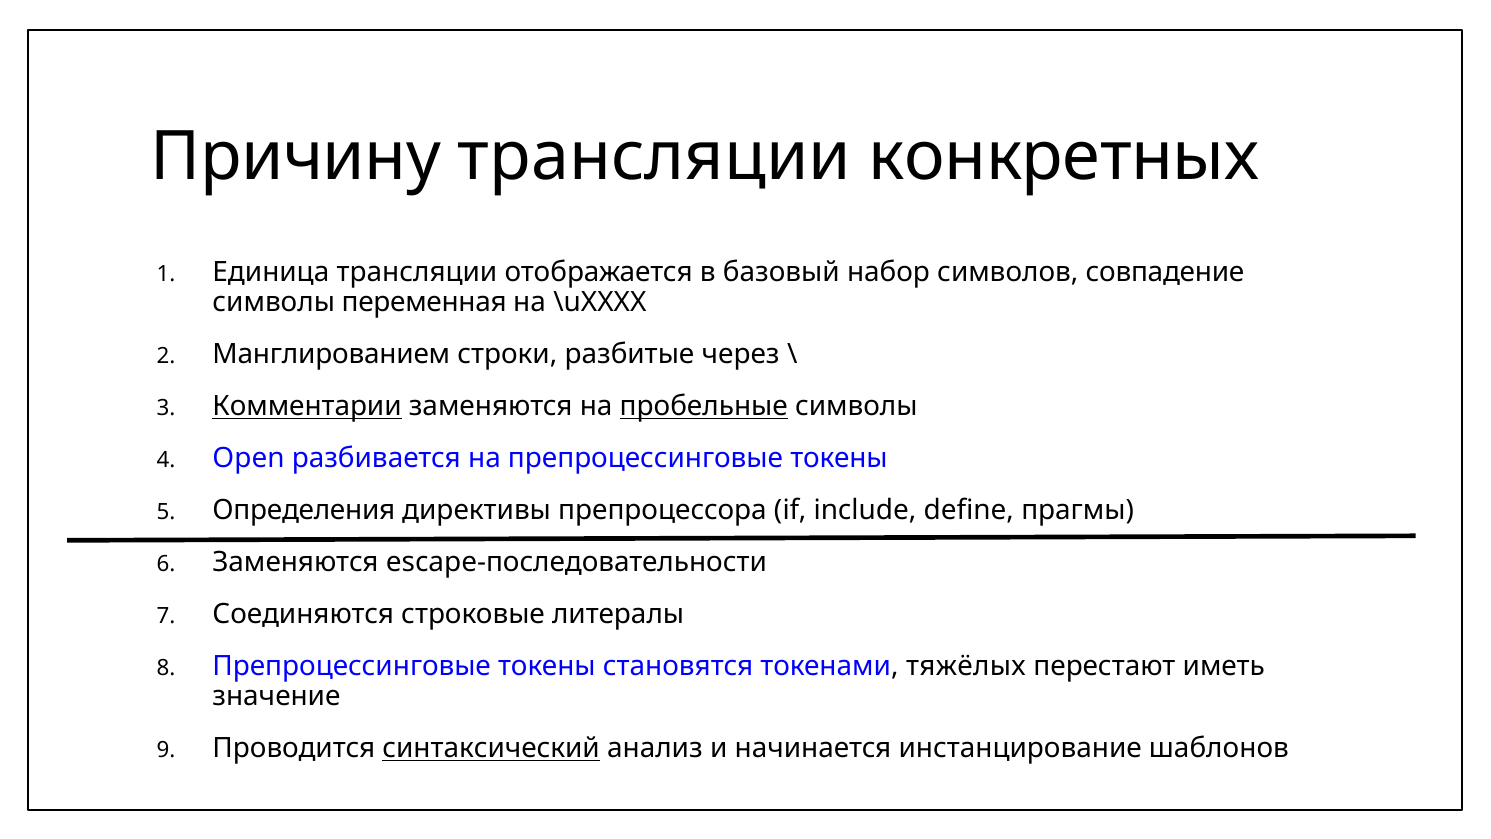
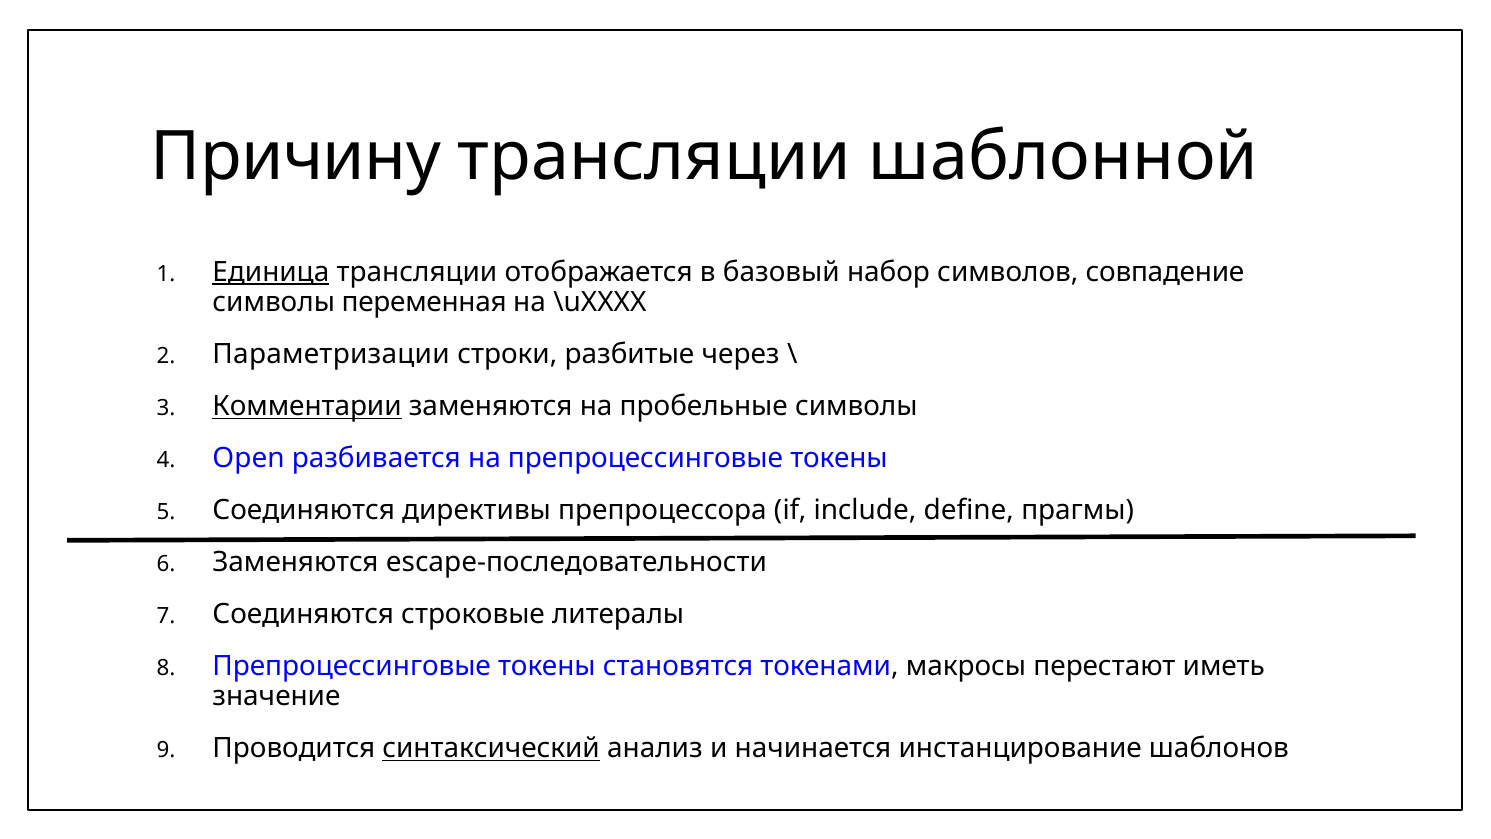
конкретных: конкретных -> шаблонной (1064, 157)
Единица underline: none -> present (271, 272)
Манглированием: Манглированием -> Параметризации (331, 354)
пробельные underline: present -> none (704, 406)
Определения: Определения -> Соединяются (304, 510)
тяжёлых: тяжёлых -> макросы (966, 666)
